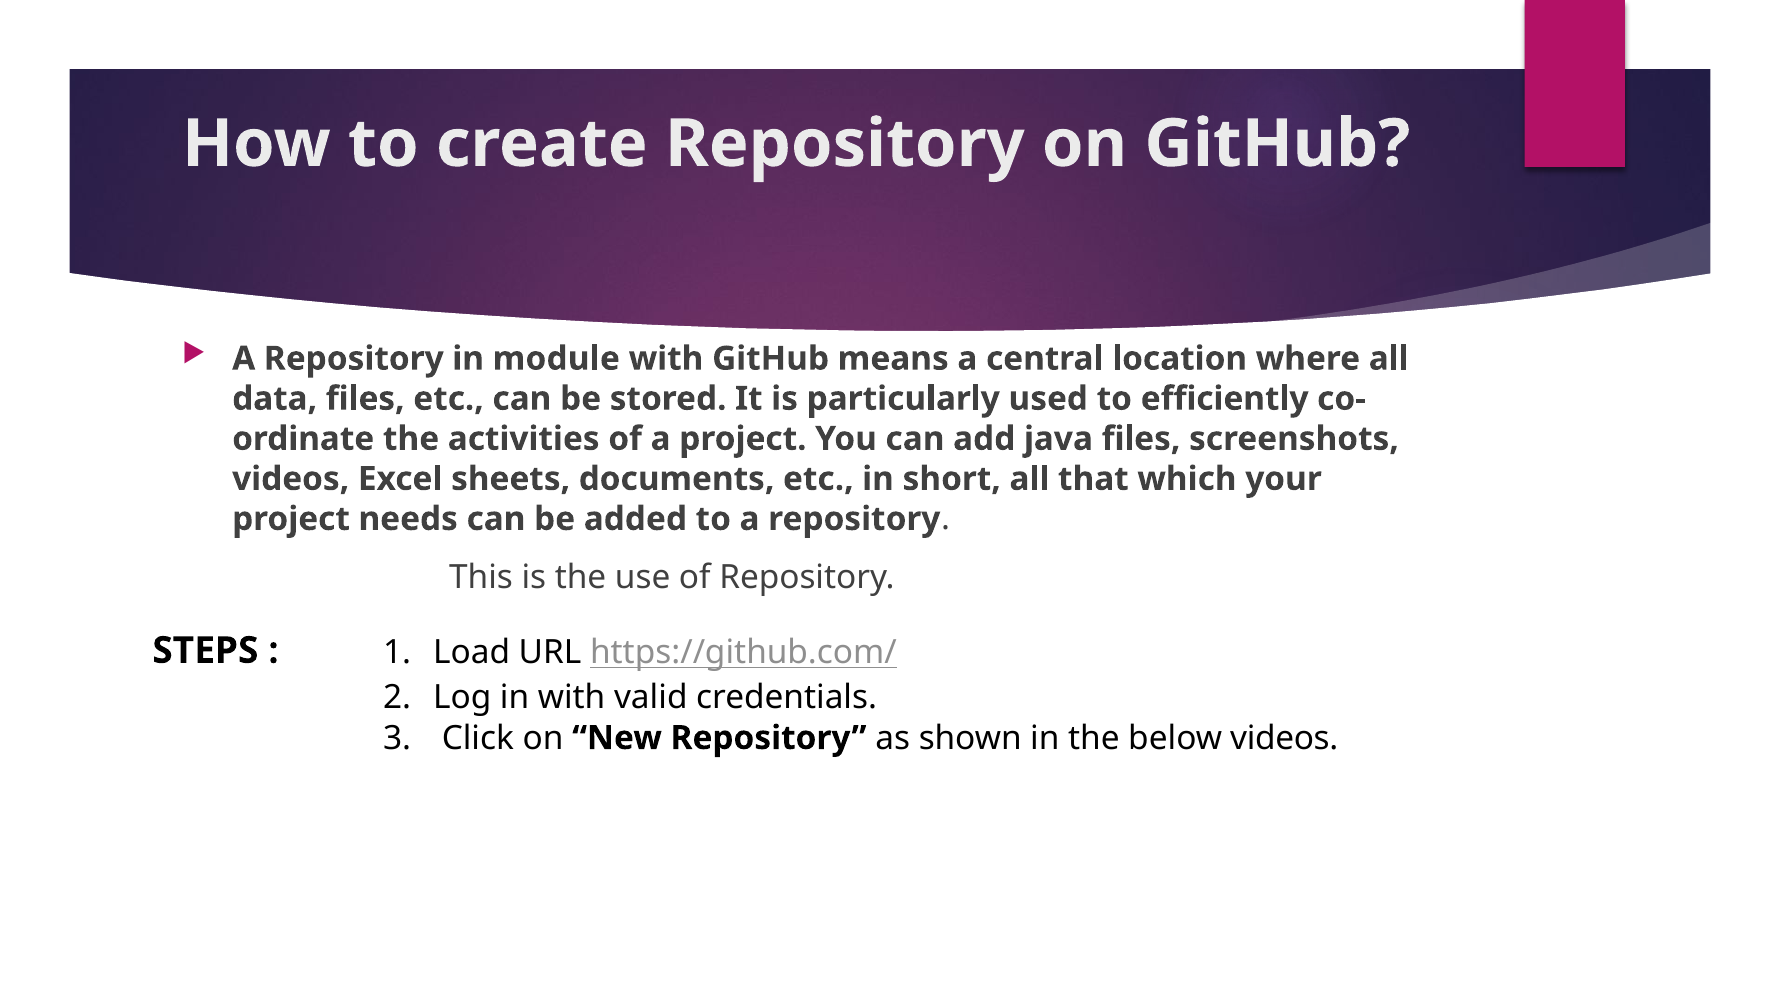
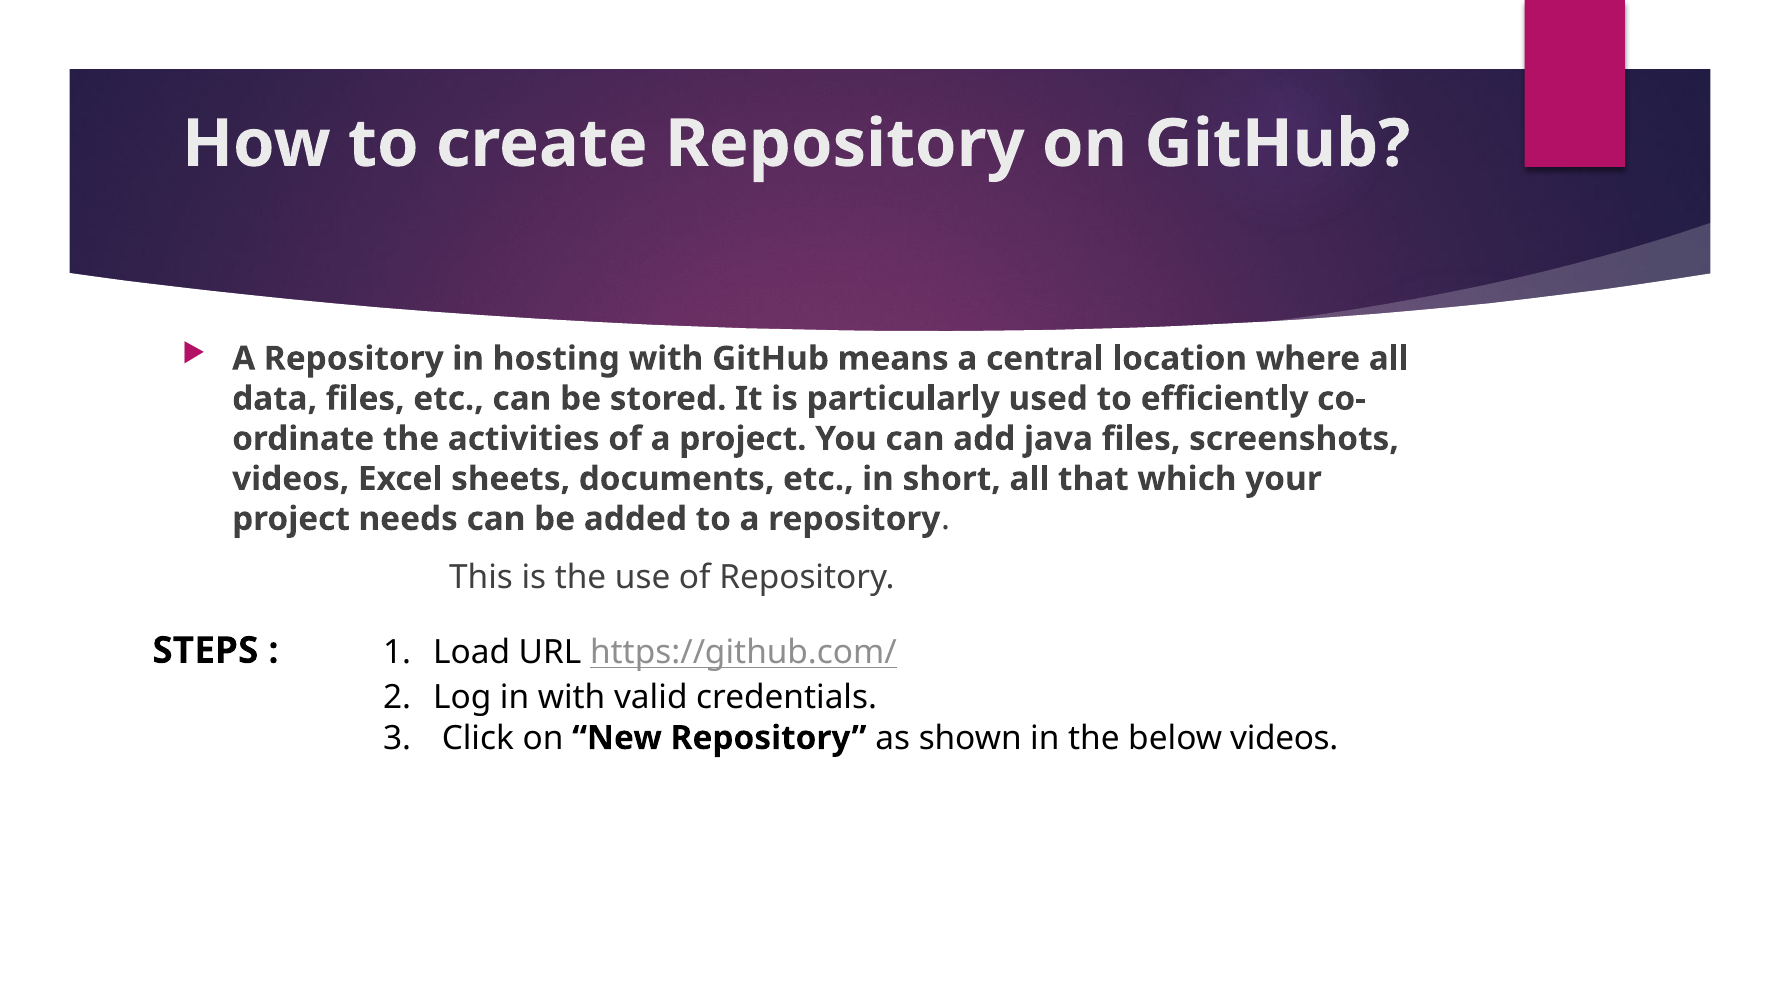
module: module -> hosting (556, 359)
